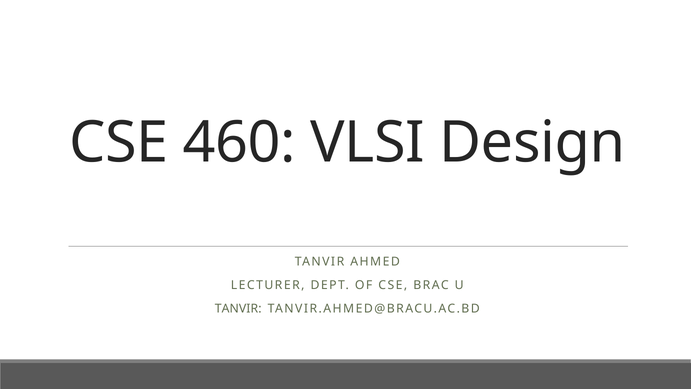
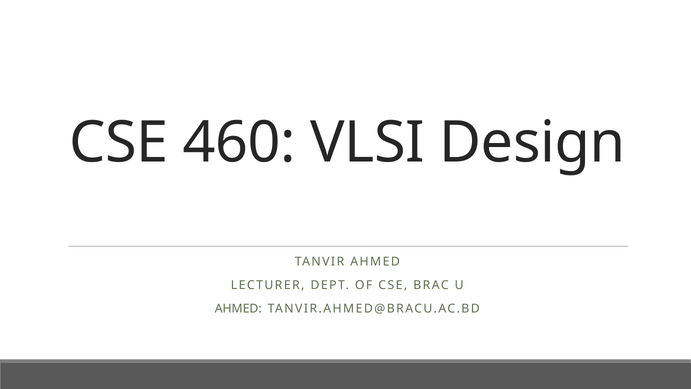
TANVIR: TANVIR -> AHMED (238, 308)
